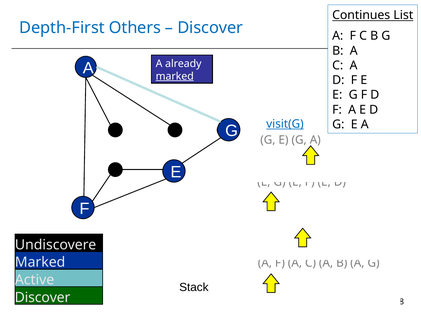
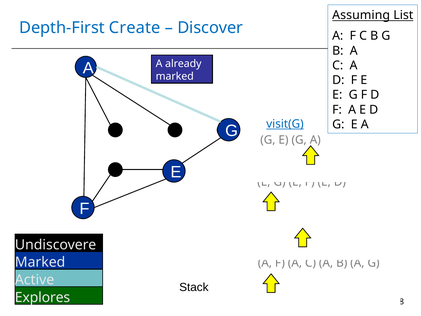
Continues: Continues -> Assuming (361, 15)
Others: Others -> Create (135, 28)
marked underline: present -> none (175, 76)
Discover: Discover -> Explores (42, 297)
